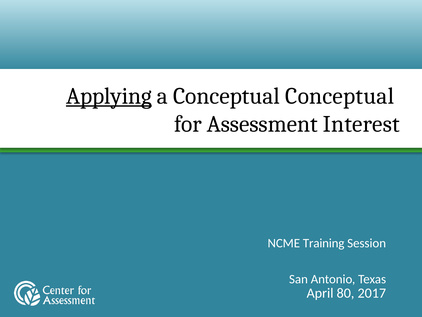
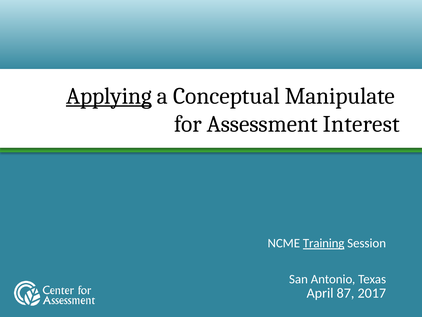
Conceptual Conceptual: Conceptual -> Manipulate (340, 96)
Training underline: none -> present (324, 243)
80: 80 -> 87 (346, 293)
